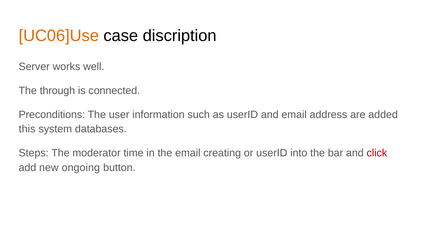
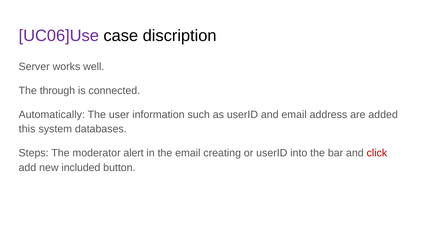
UC06]Use colour: orange -> purple (59, 36)
Preconditions: Preconditions -> Automatically (52, 114)
time: time -> alert (134, 153)
ongoing: ongoing -> included (81, 168)
